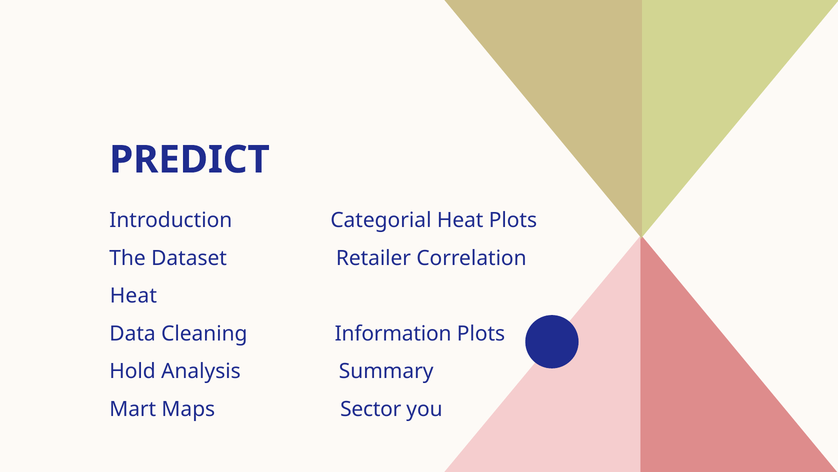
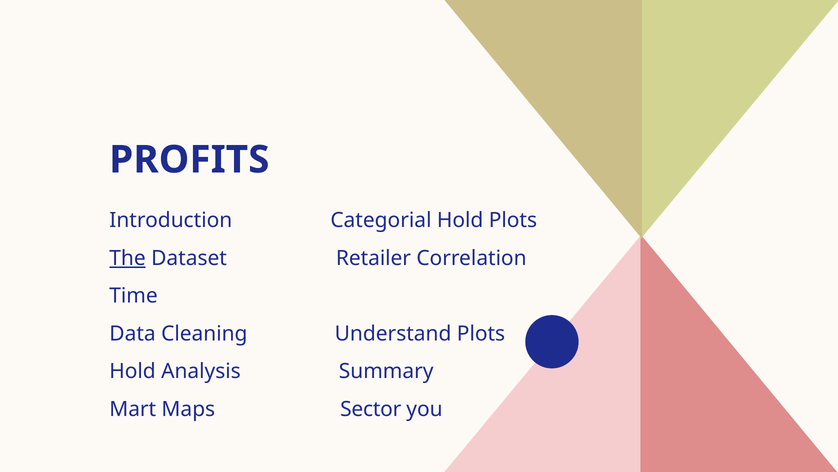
PREDICT: PREDICT -> PROFITS (189, 160)
Categorial Heat: Heat -> Hold (460, 220)
The underline: none -> present (128, 258)
Heat: Heat -> Time (134, 296)
Information: Information -> Understand (393, 333)
